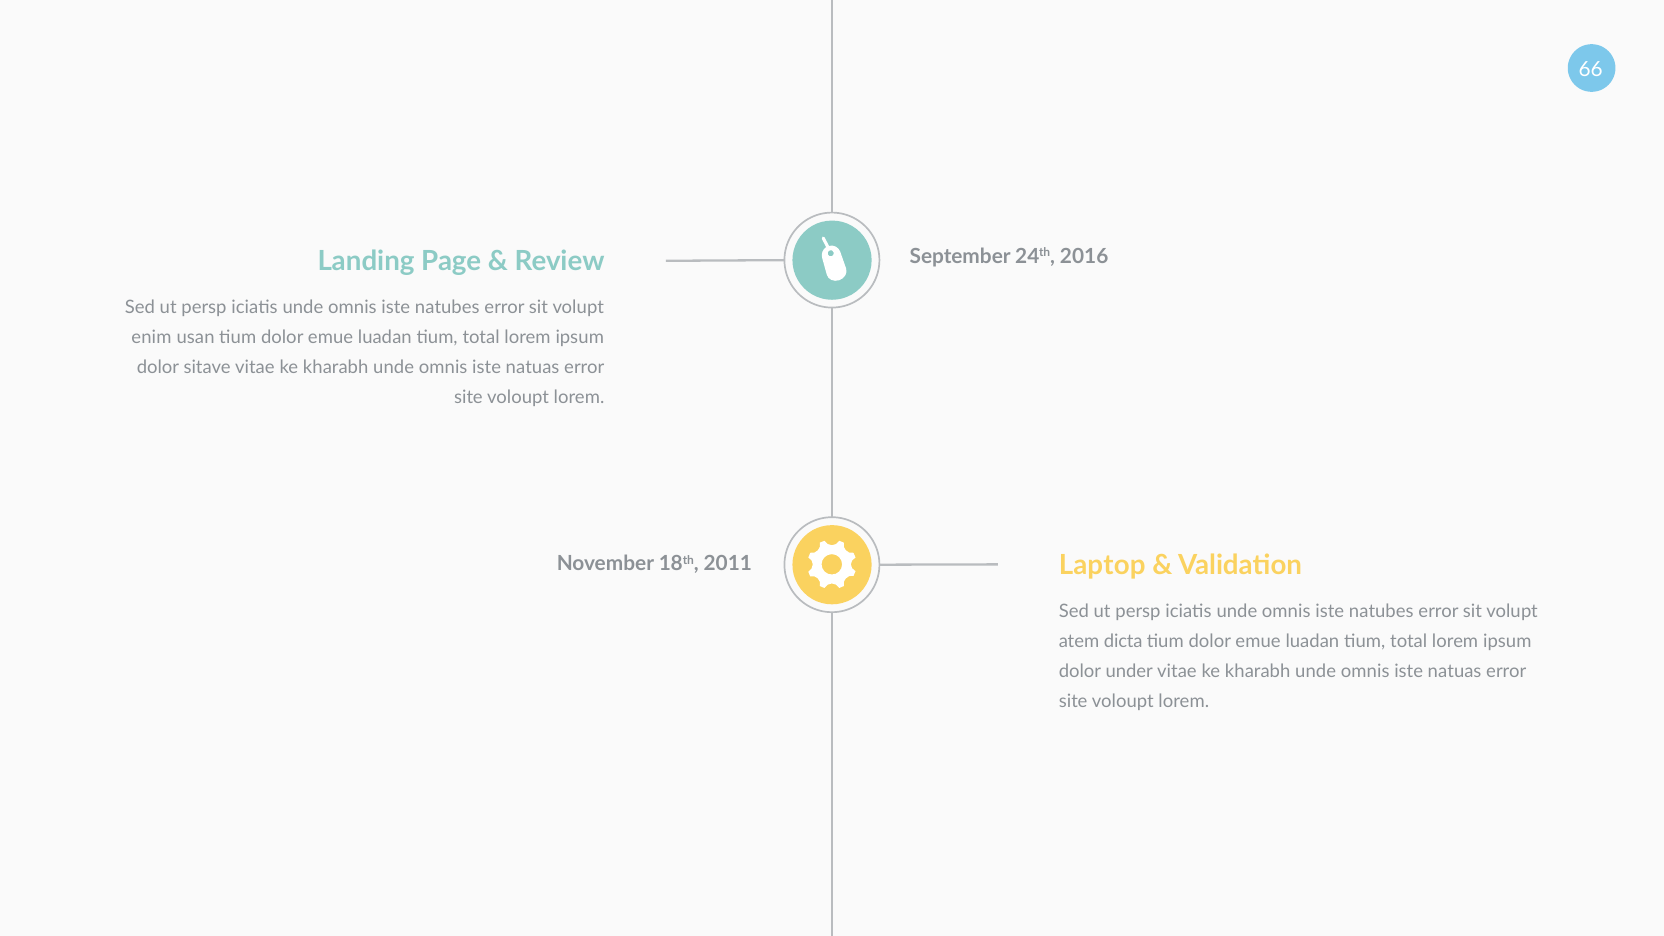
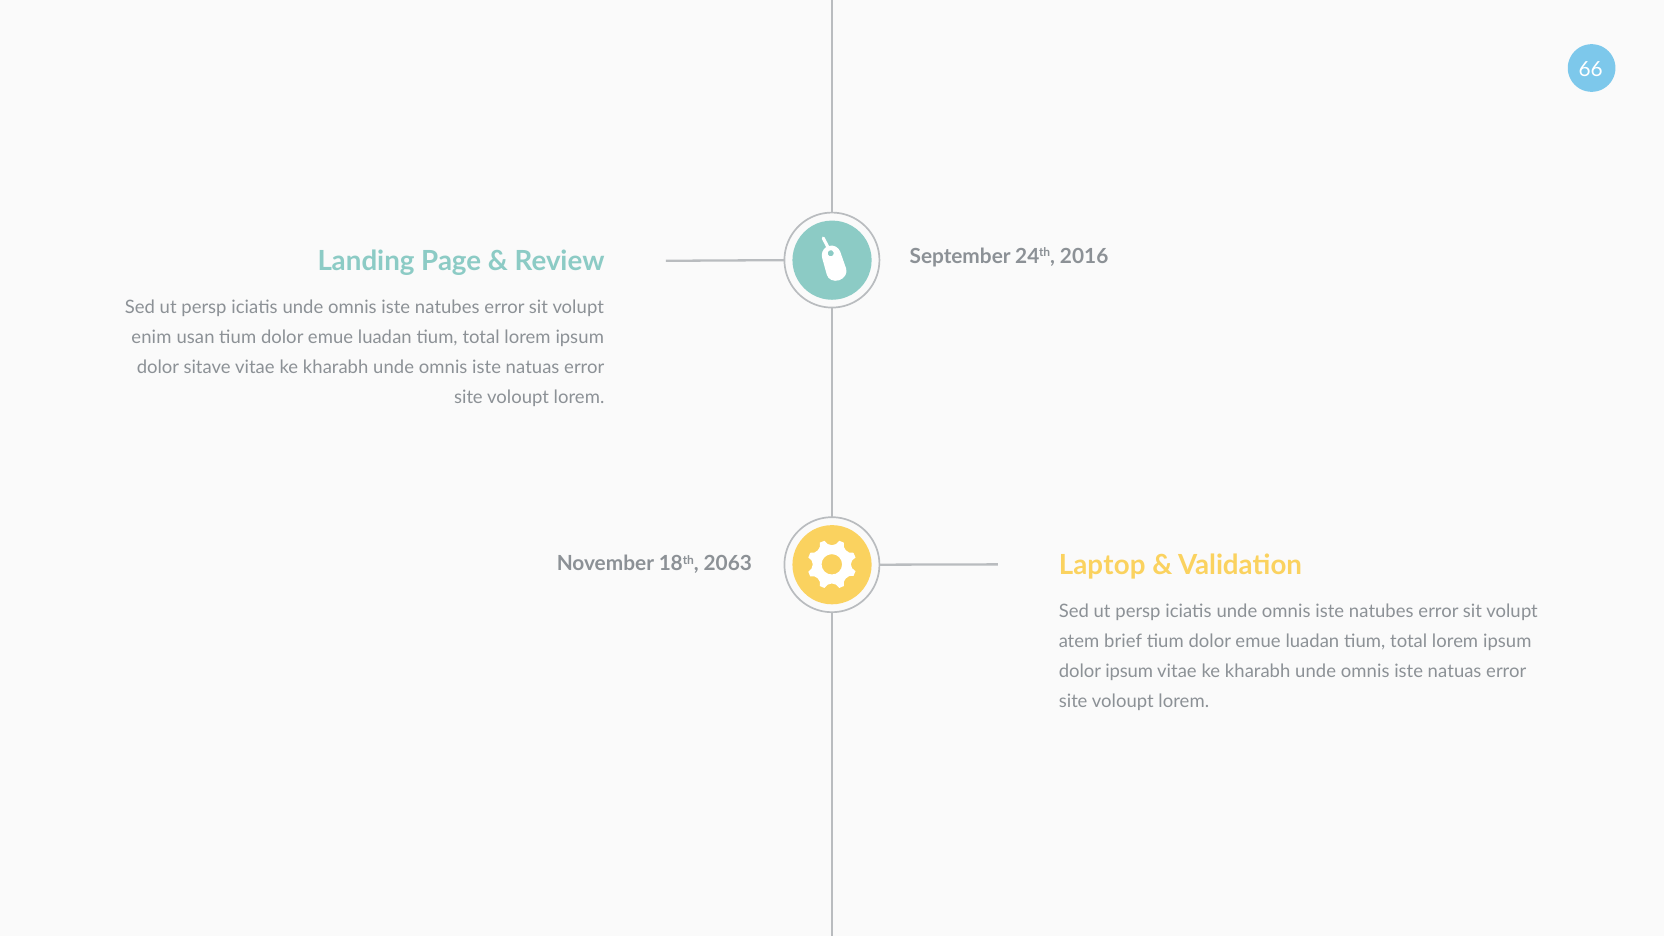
2011: 2011 -> 2063 (728, 564)
dicta: dicta -> brief (1123, 641)
dolor under: under -> ipsum (1129, 671)
